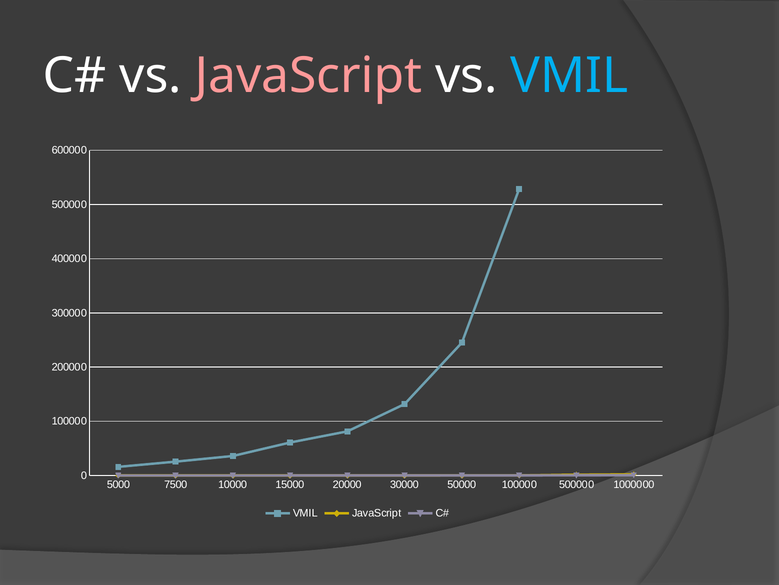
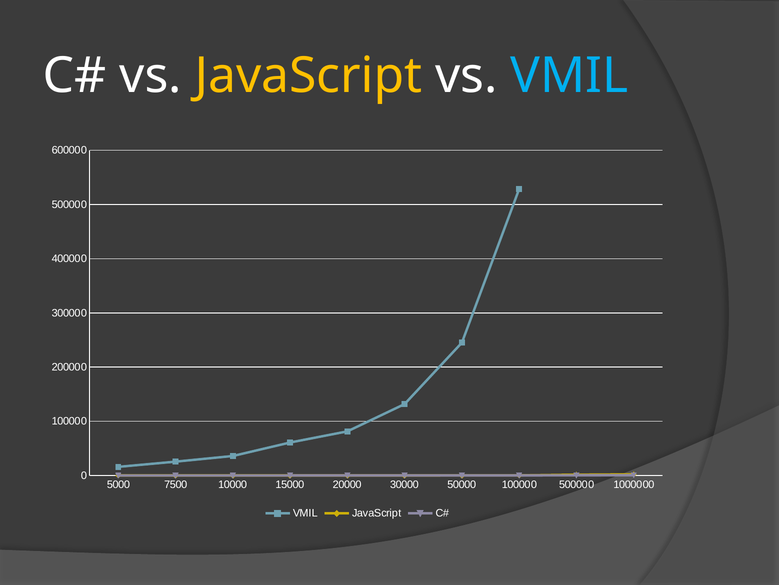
JavaScript colour: pink -> yellow (308, 76)
